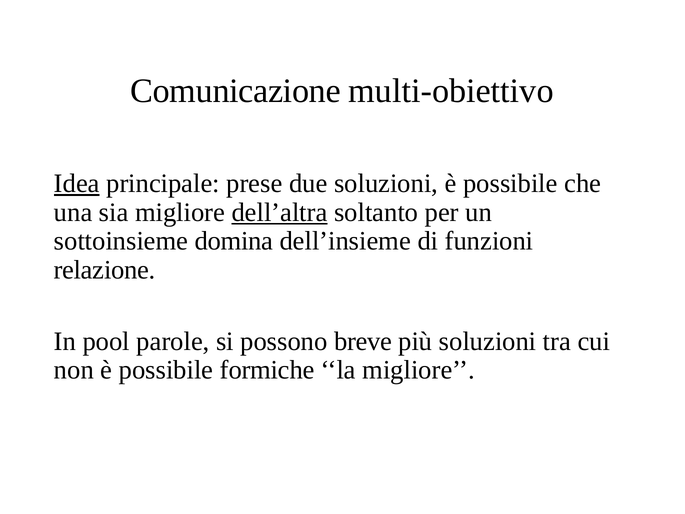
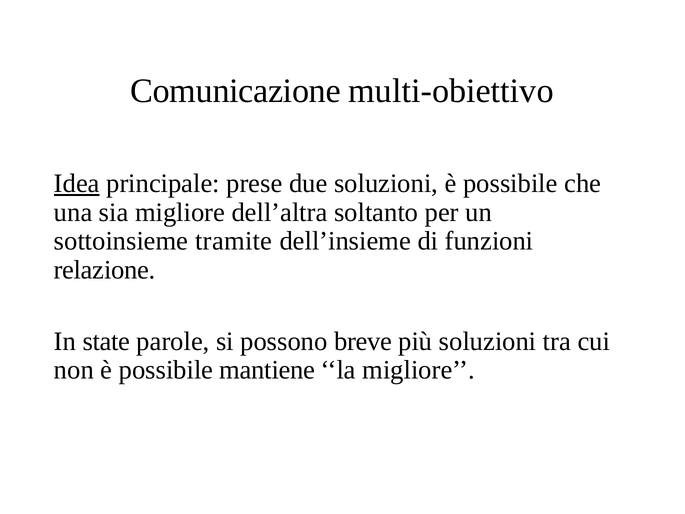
dell’altra underline: present -> none (280, 212)
domina: domina -> tramite (234, 241)
pool: pool -> state (106, 341)
formiche: formiche -> mantiene (267, 370)
